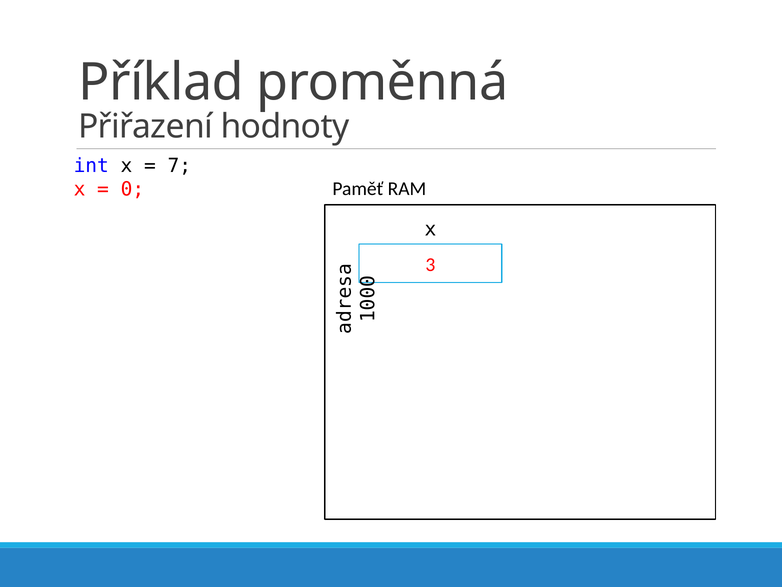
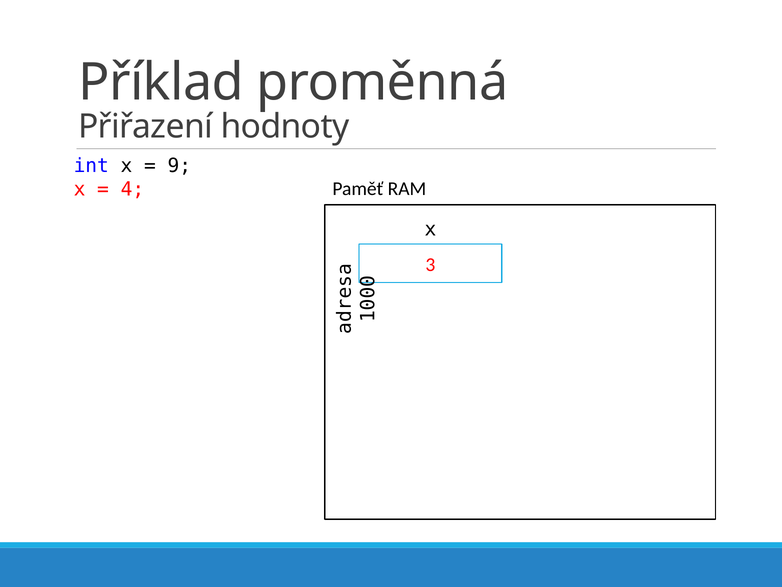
7: 7 -> 9 (179, 165)
0: 0 -> 4 (132, 189)
